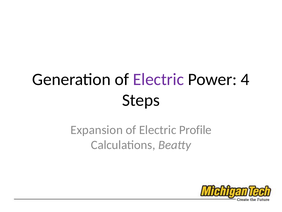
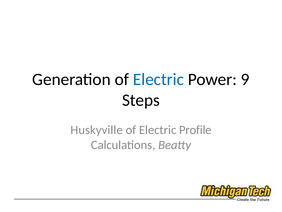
Electric colour: purple -> blue (158, 79)
4: 4 -> 9 (245, 79)
Expansion: Expansion -> Huskyville (97, 130)
